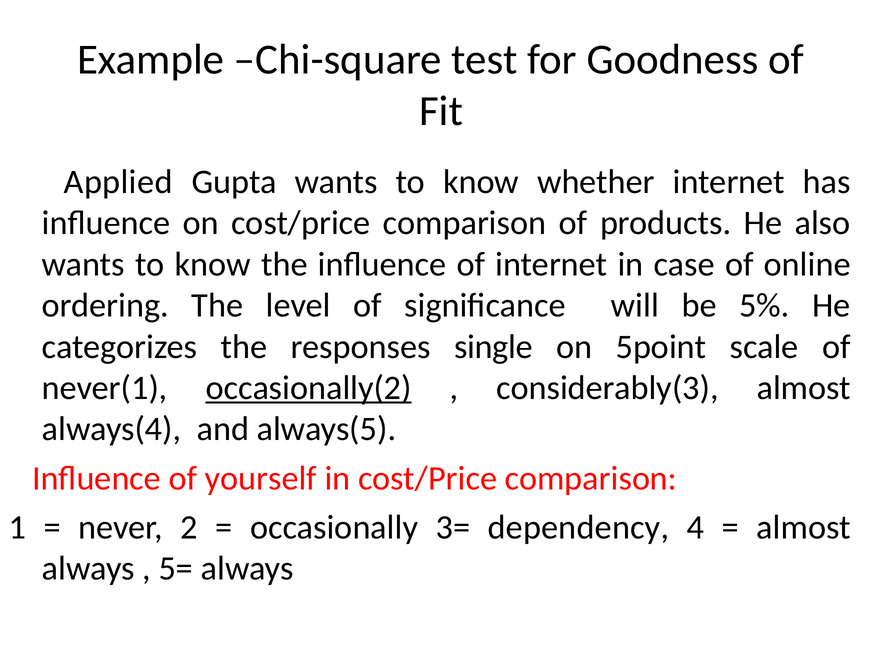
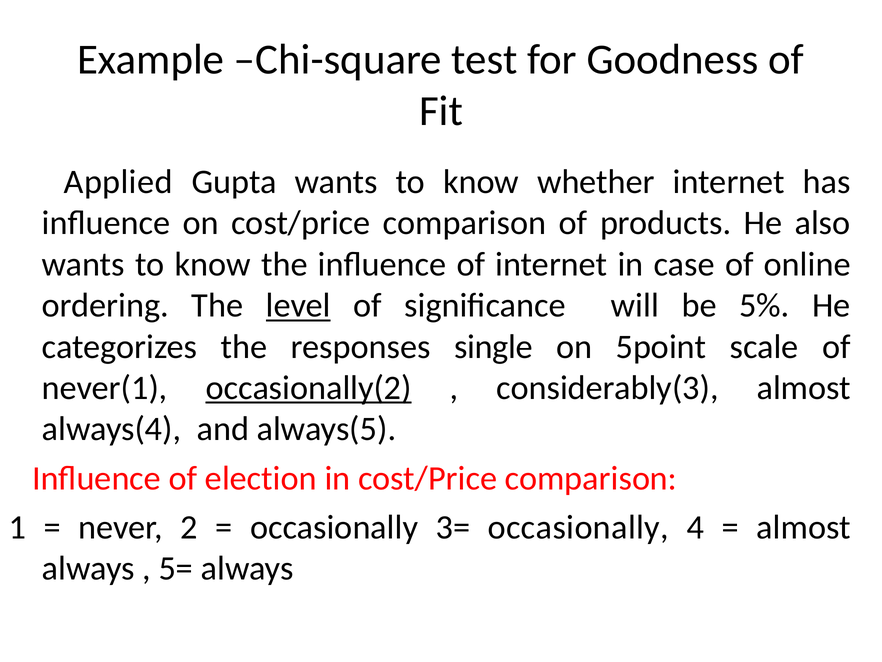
level underline: none -> present (298, 305)
yourself: yourself -> election (261, 478)
3= dependency: dependency -> occasionally (578, 527)
